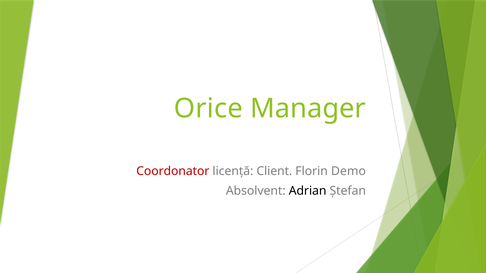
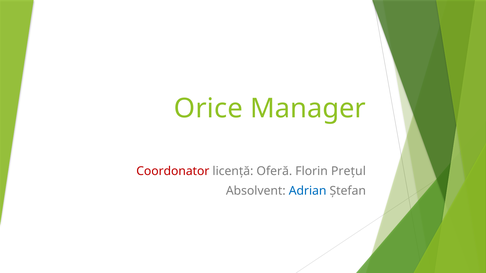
Client: Client -> Oferă (274, 171)
Demo: Demo -> Prețul (348, 171)
Adrian colour: black -> blue (308, 191)
